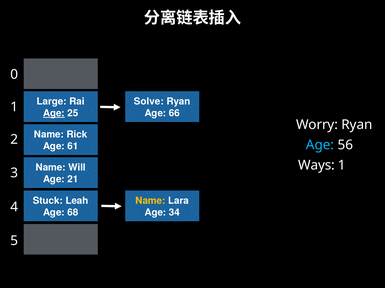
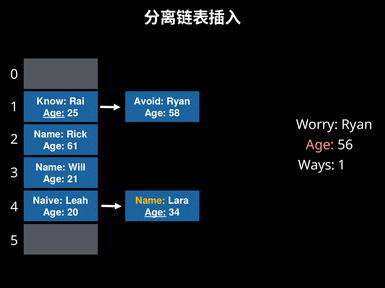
Large: Large -> Know (52, 102)
Solve: Solve -> Avoid (149, 102)
66: 66 -> 58 (174, 113)
Age colour: light blue -> pink (320, 145)
Stuck: Stuck -> Naive (48, 201)
68: 68 -> 20 (73, 213)
Age underline: none -> present (155, 213)
